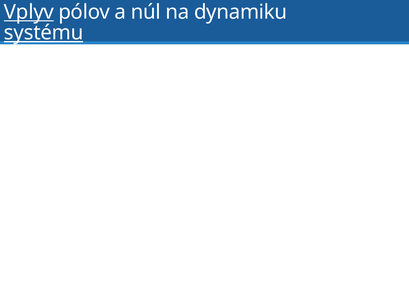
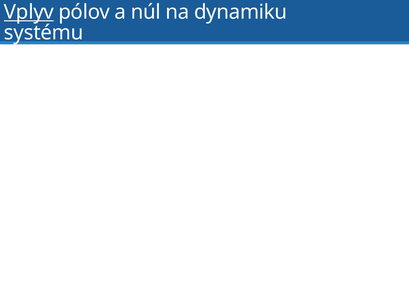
systému underline: present -> none (44, 33)
